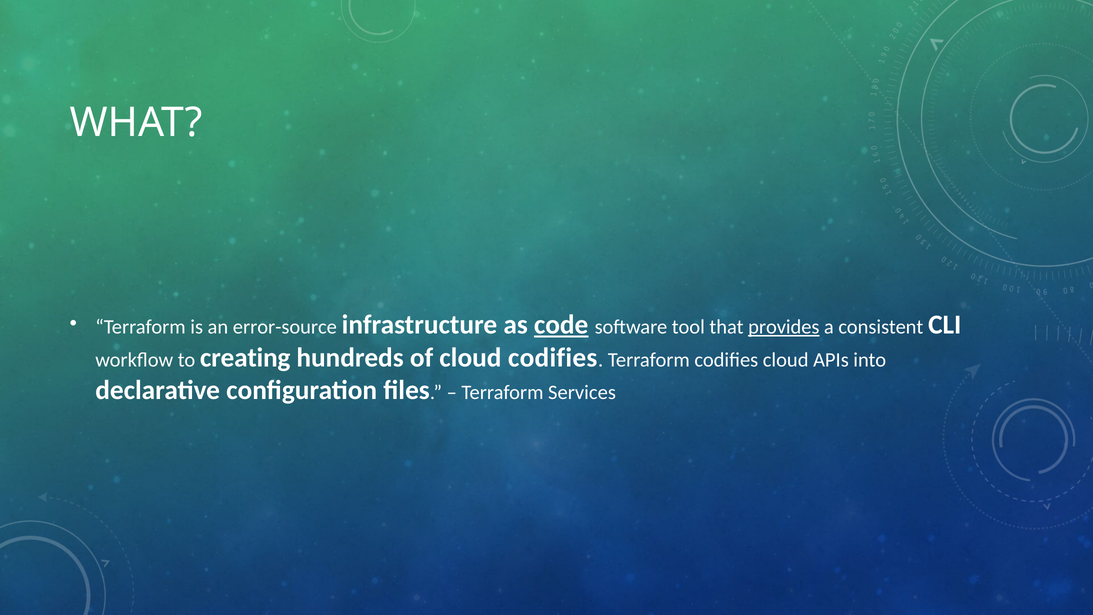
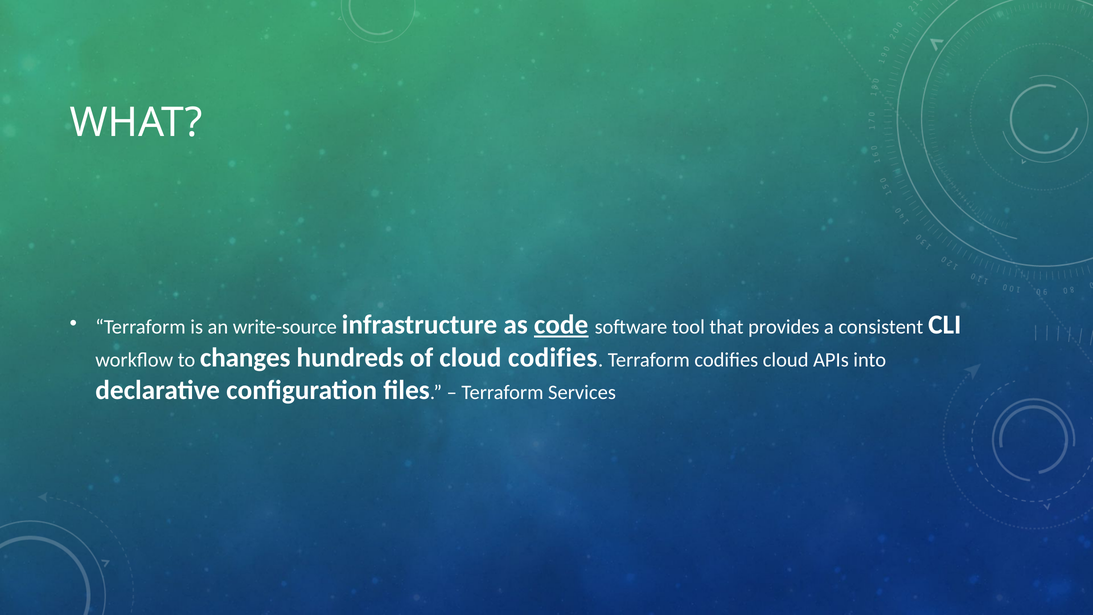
error-source: error-source -> write-source (285, 327)
provides underline: present -> none (784, 327)
creating: creating -> changes (245, 357)
